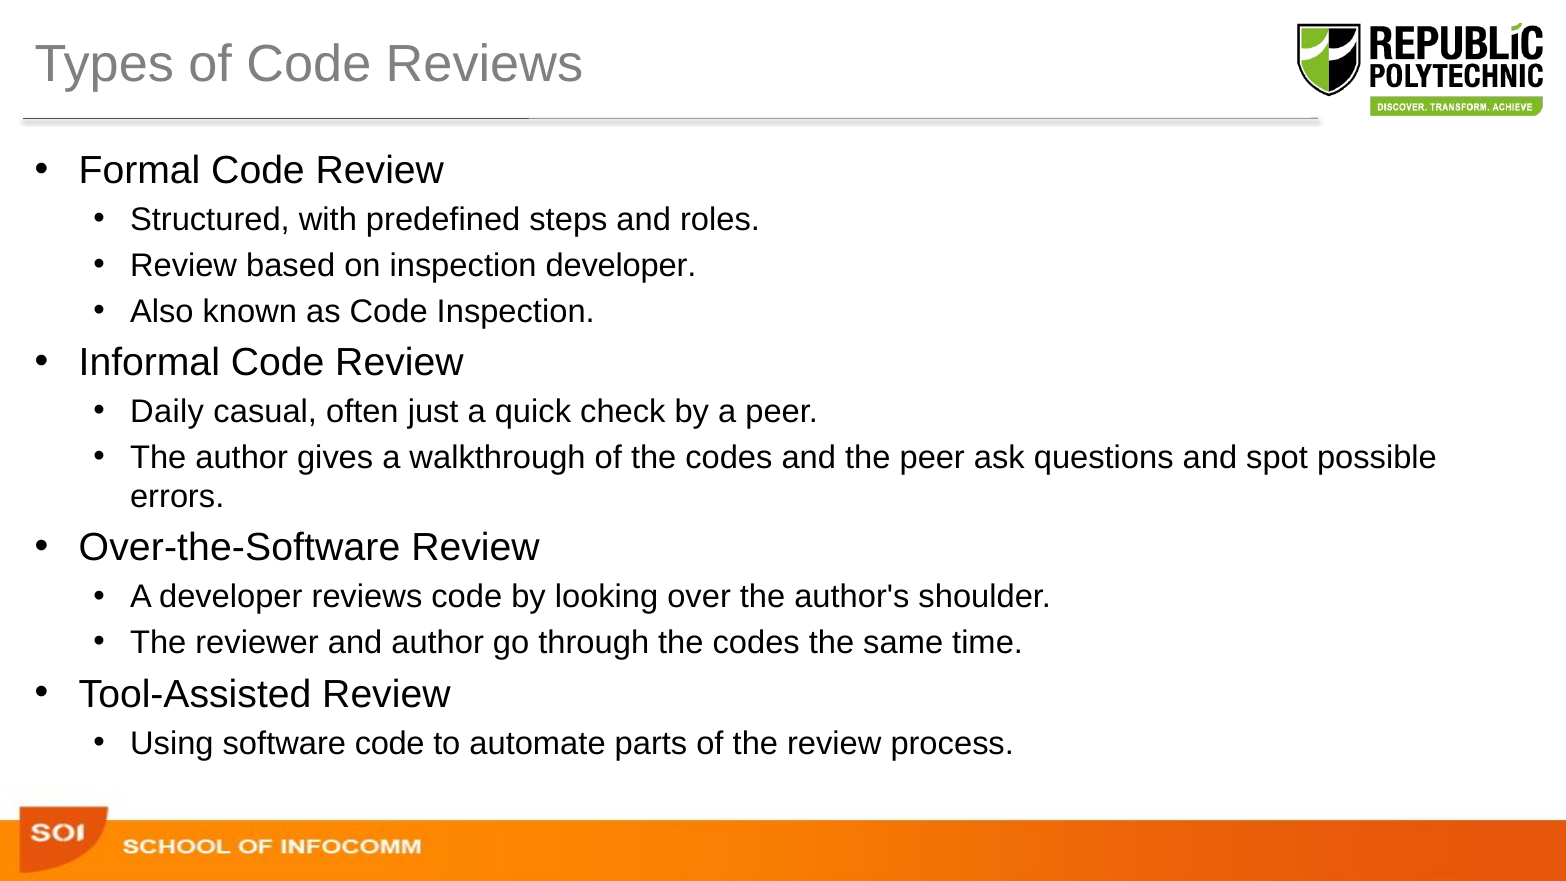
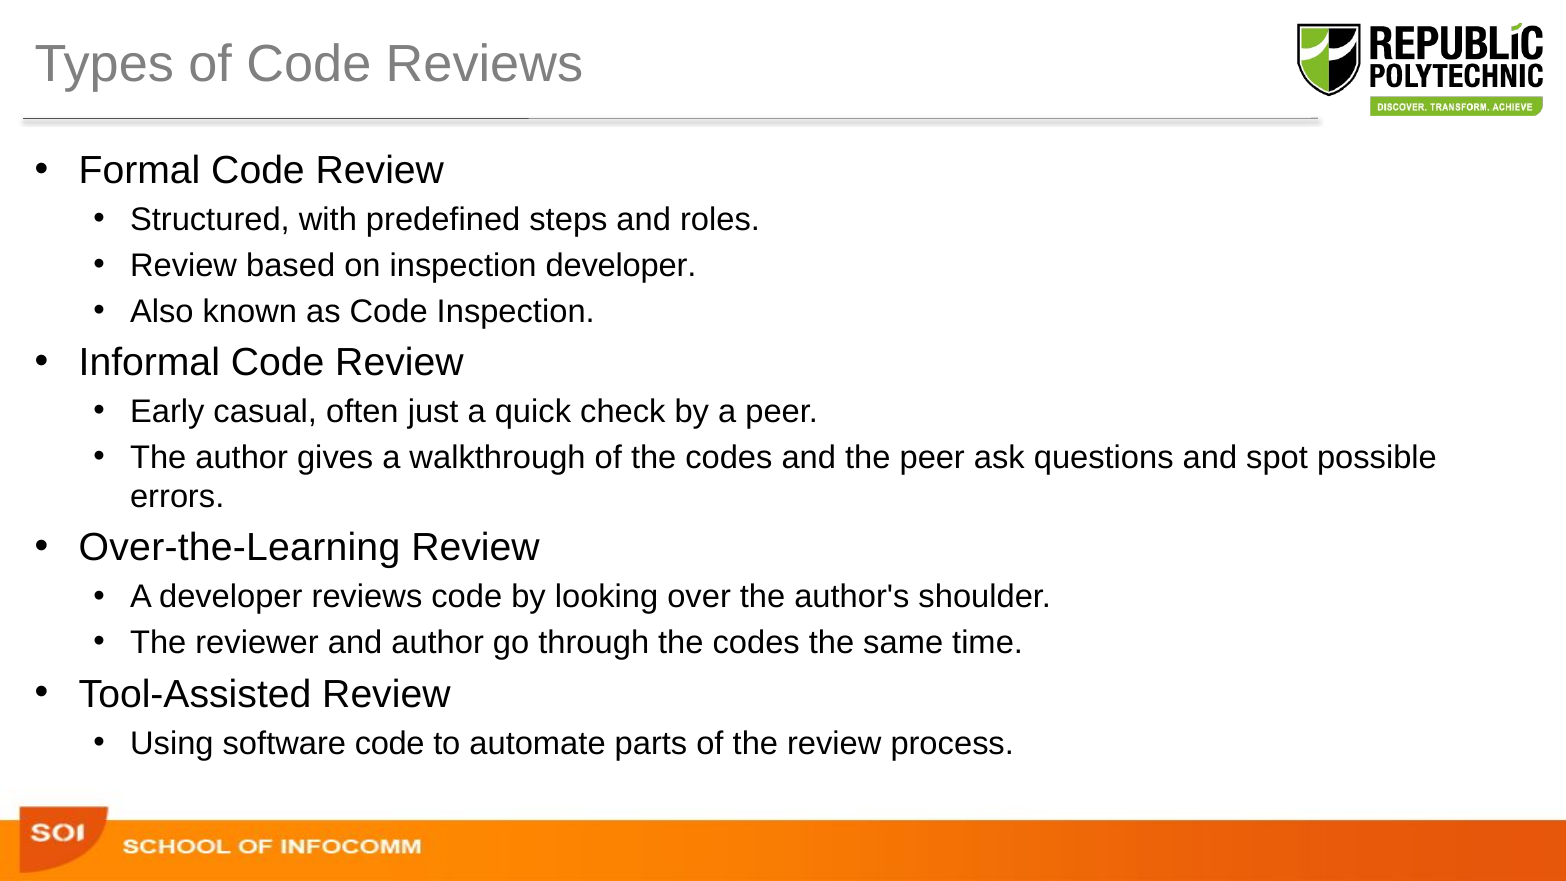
Daily: Daily -> Early (167, 412)
Over-the-Software: Over-the-Software -> Over-the-Learning (240, 548)
